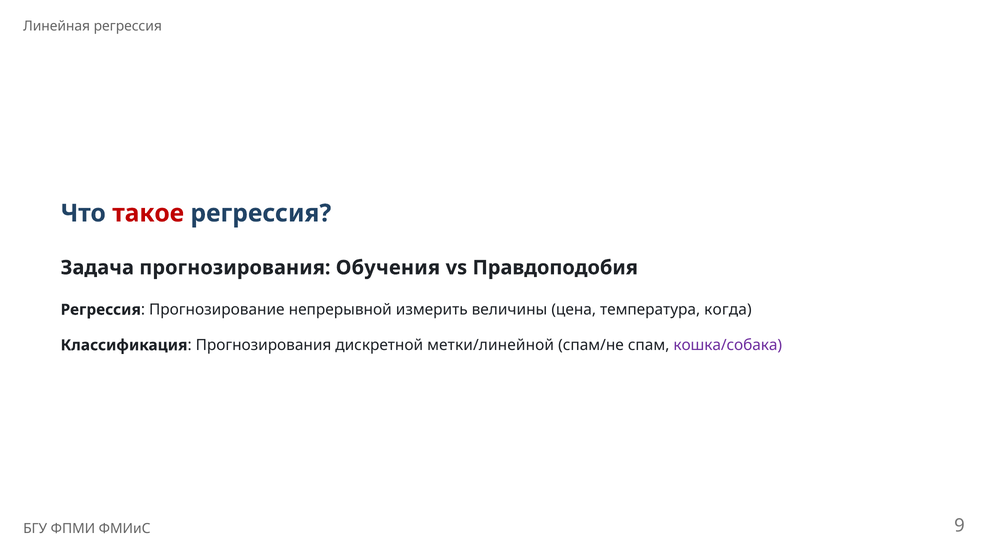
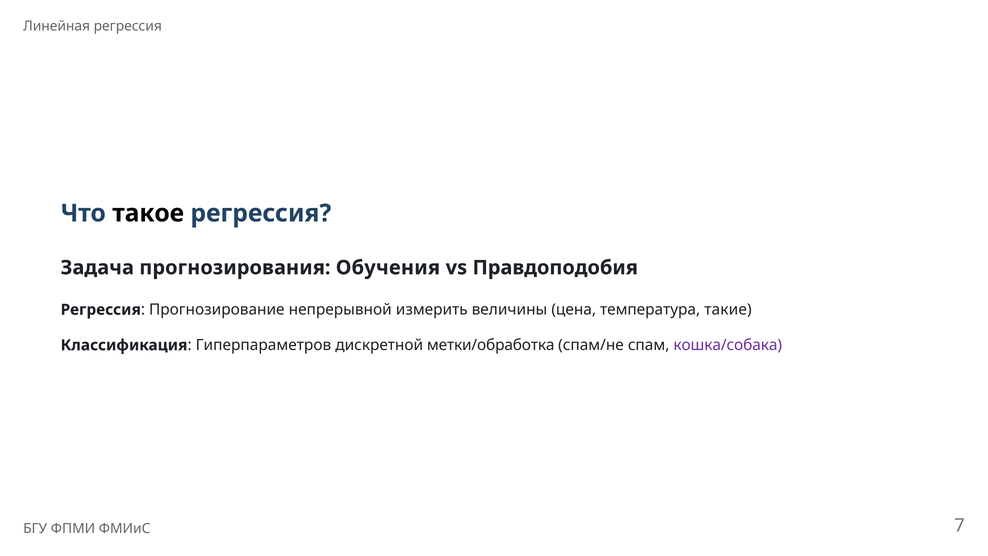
такое colour: red -> black (148, 213)
когда: когда -> такие (728, 310)
Классификация Прогнозирования: Прогнозирования -> Гиперпараметров (263, 345)
метки/линейной: метки/линейной -> метки/обработка (491, 345)
9: 9 -> 7 (960, 525)
